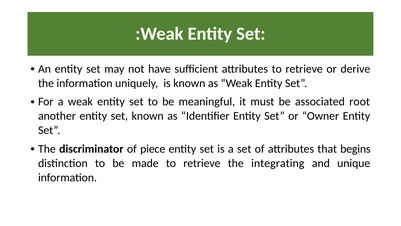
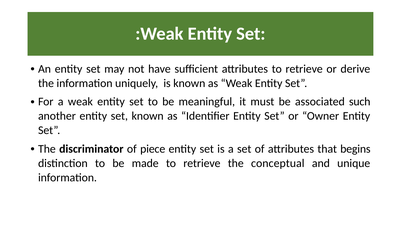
root: root -> such (360, 102)
integrating: integrating -> conceptual (278, 163)
